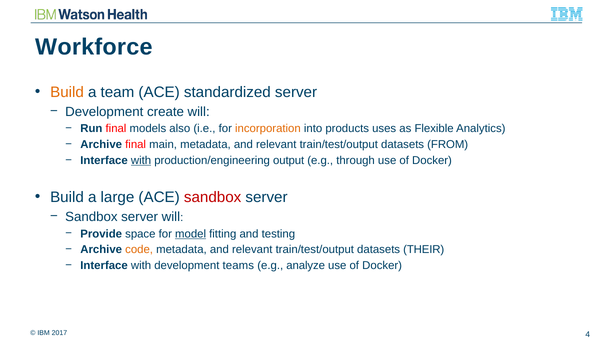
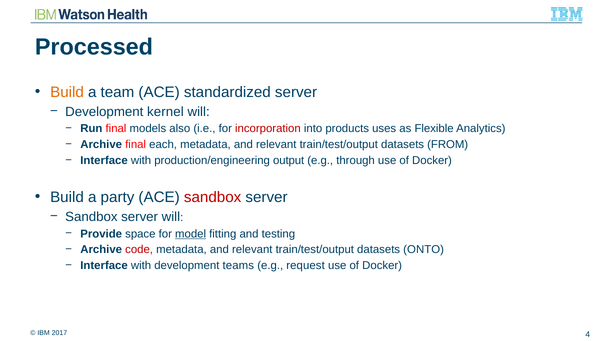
Workforce: Workforce -> Processed (94, 47)
create: create -> kernel (165, 112)
incorporation colour: orange -> red (268, 129)
main: main -> each (163, 145)
with underline: present -> none (141, 161)
large: large -> party (117, 198)
code colour: orange -> red (139, 250)
THEIR: THEIR -> ONTO (424, 250)
analyze: analyze -> request (306, 266)
